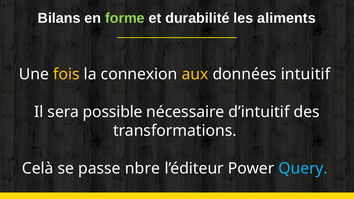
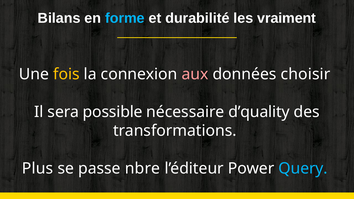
forme colour: light green -> light blue (125, 18)
aliments: aliments -> vraiment (287, 18)
aux colour: yellow -> pink (195, 74)
intuitif: intuitif -> choisir (306, 74)
d’intuitif: d’intuitif -> d’quality (259, 112)
Celà: Celà -> Plus (38, 169)
